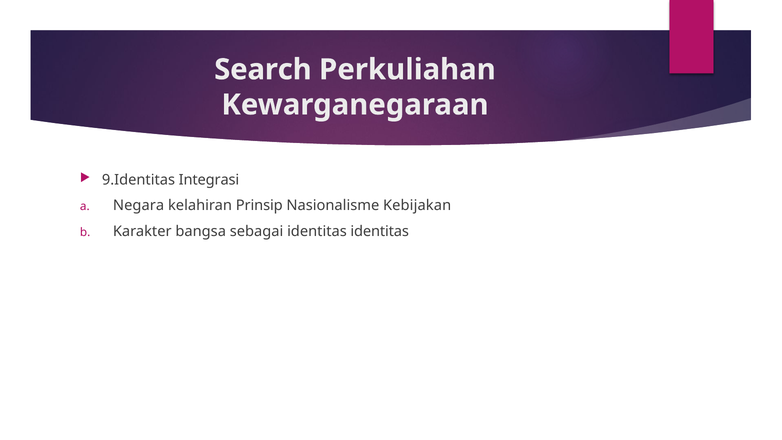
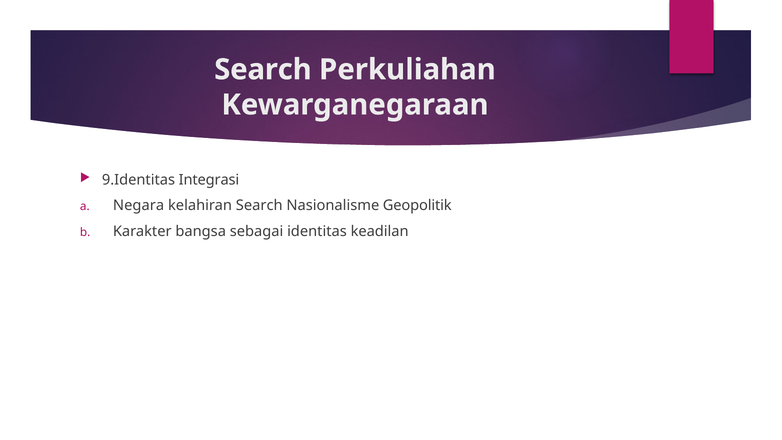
kelahiran Prinsip: Prinsip -> Search (259, 205)
Kebijakan: Kebijakan -> Geopolitik (417, 205)
identitas identitas: identitas -> keadilan (380, 231)
